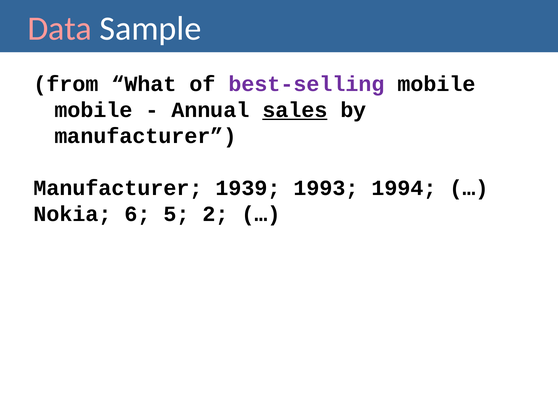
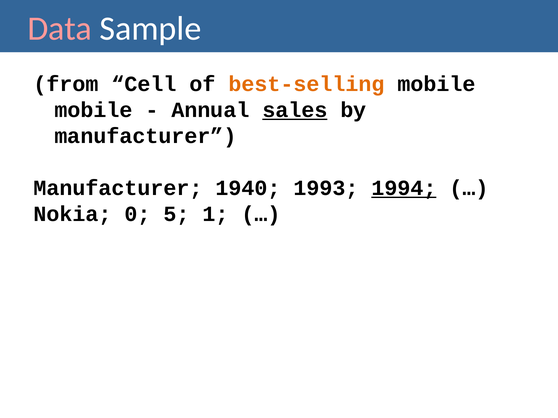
What: What -> Cell (144, 84)
best-selling colour: purple -> orange (306, 84)
1939: 1939 -> 1940 (248, 188)
1994 underline: none -> present (404, 188)
6: 6 -> 0 (137, 214)
2: 2 -> 1 (215, 214)
